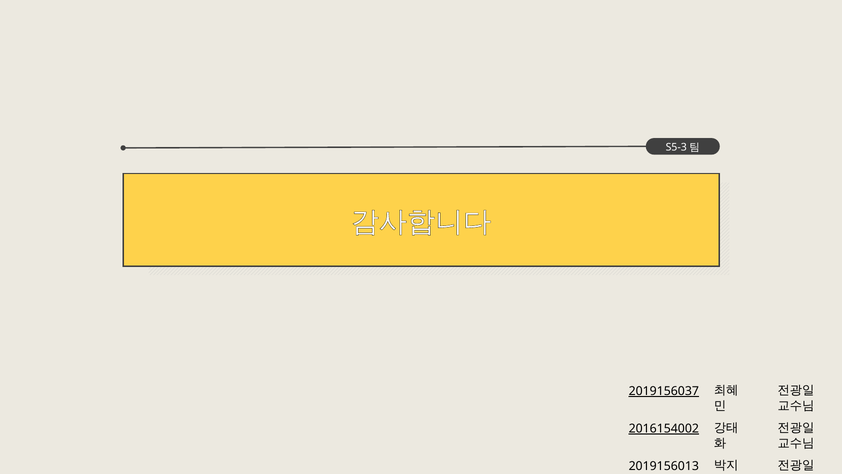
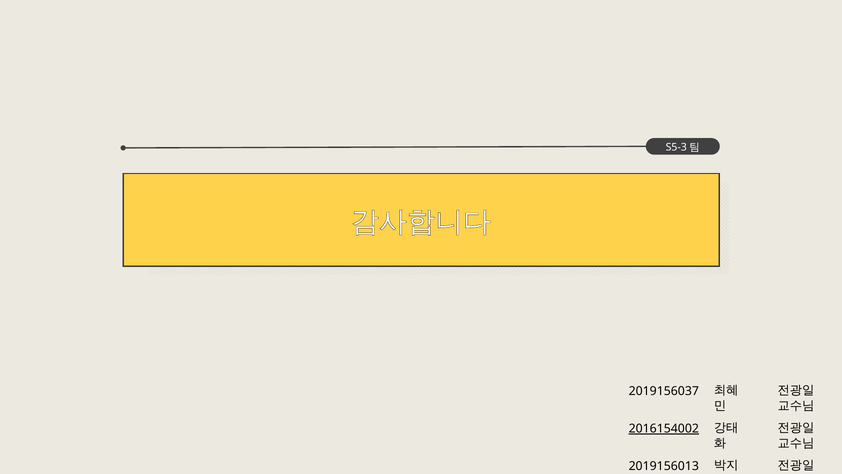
2019156037 underline: present -> none (664, 391)
